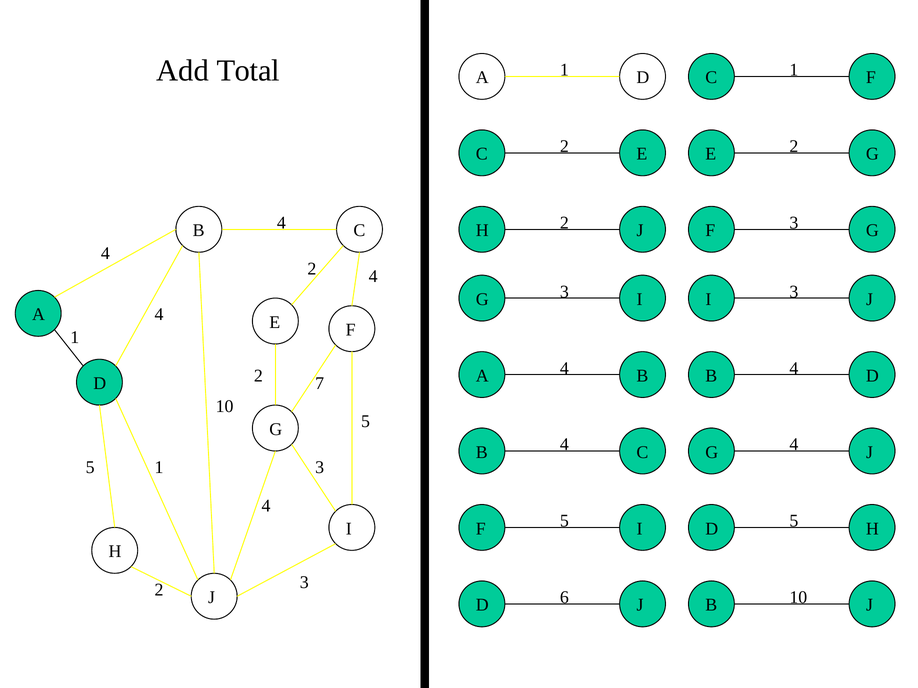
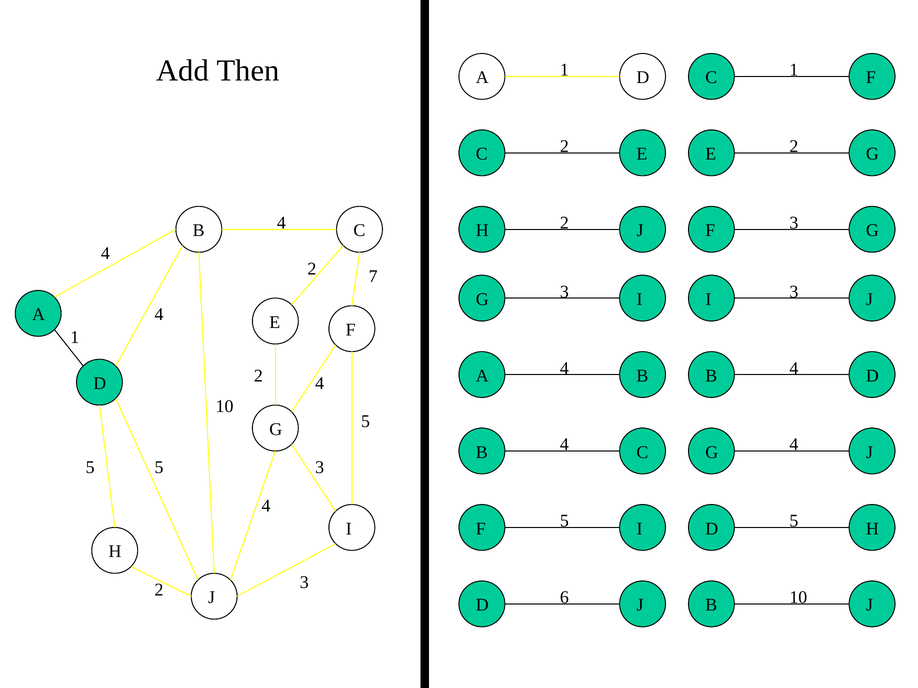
Total: Total -> Then (248, 71)
2 4: 4 -> 7 (373, 277)
2 7: 7 -> 4 (320, 384)
5 1: 1 -> 5 (159, 468)
